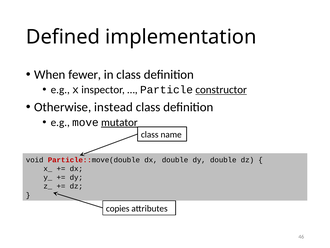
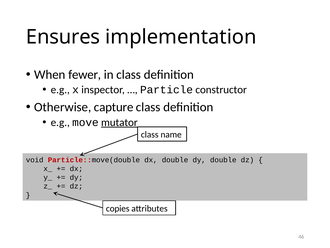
Defined: Defined -> Ensures (63, 37)
constructor underline: present -> none (221, 90)
instead: instead -> capture (114, 107)
